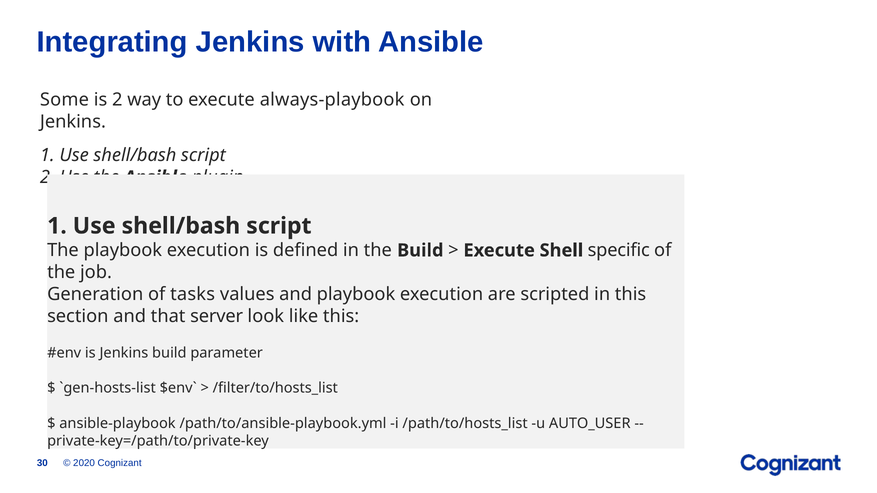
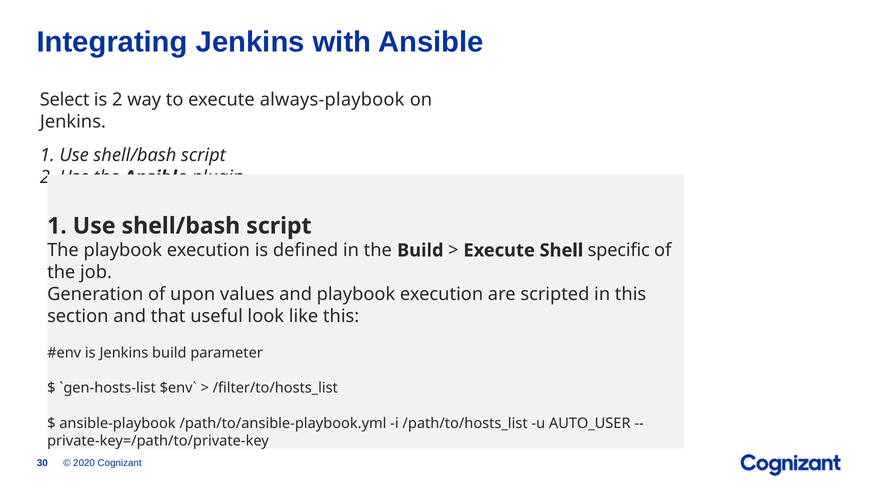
Some: Some -> Select (65, 100)
tasks: tasks -> upon (193, 294)
server: server -> useful (217, 316)
